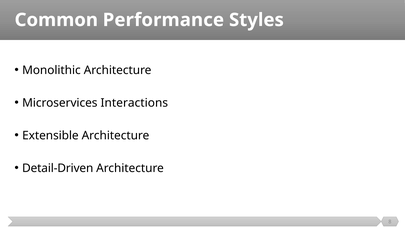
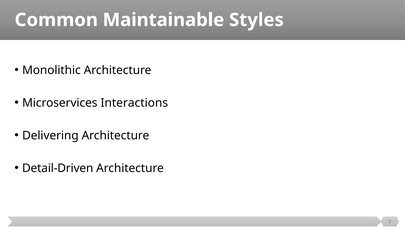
Performance: Performance -> Maintainable (163, 20)
Extensible: Extensible -> Delivering (50, 136)
